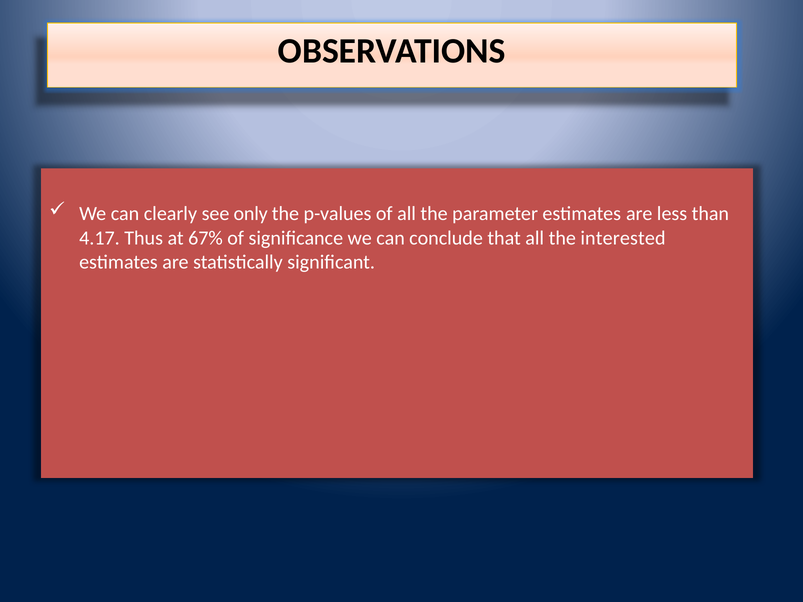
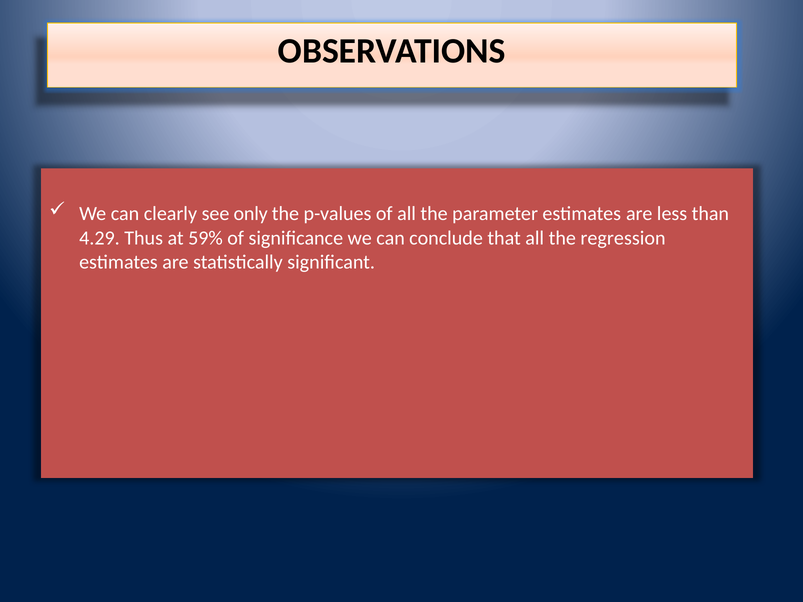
4.17: 4.17 -> 4.29 (99, 238)
67%: 67% -> 59% (205, 238)
interested: interested -> regression (623, 238)
